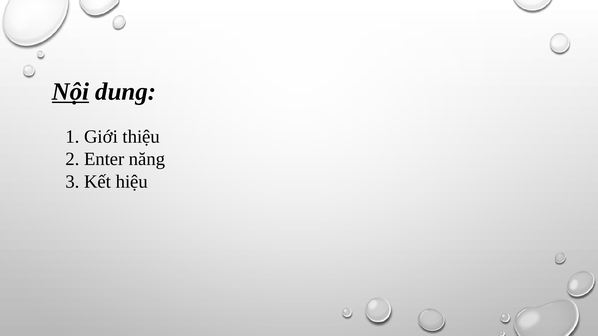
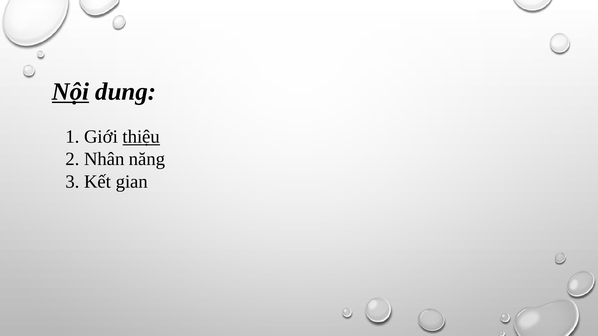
thiệu underline: none -> present (141, 137)
Enter: Enter -> Nhân (104, 159)
hiệu: hiệu -> gian (132, 182)
